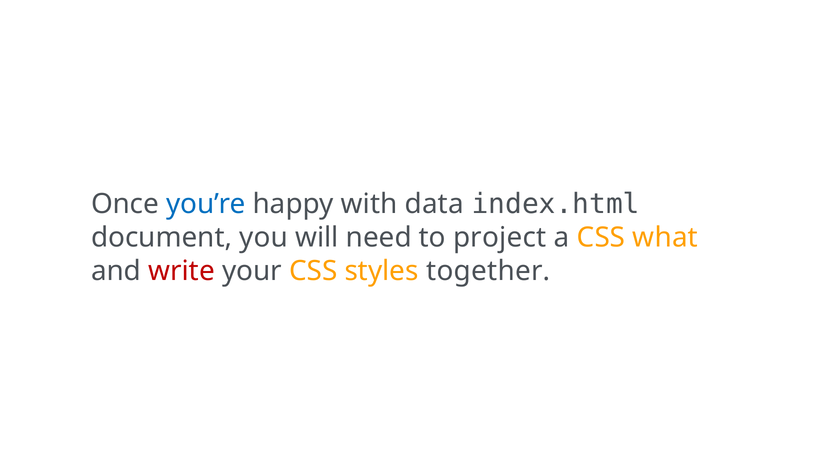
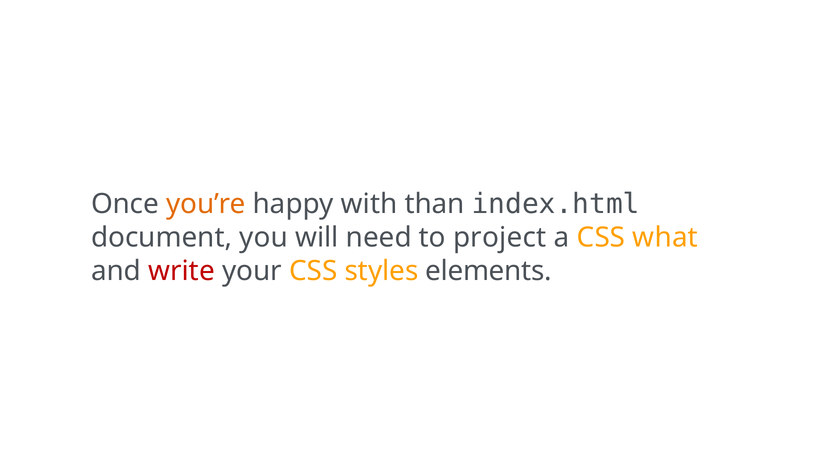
you’re colour: blue -> orange (206, 204)
data: data -> than (435, 204)
together: together -> elements (489, 271)
